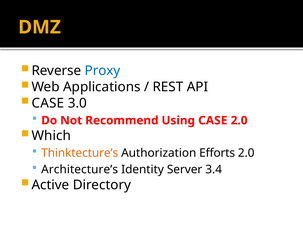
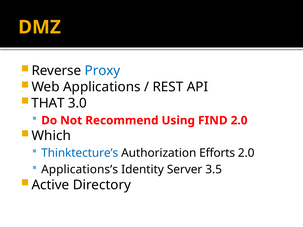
CASE: CASE -> THAT (48, 103)
Using CASE: CASE -> FIND (213, 121)
Thinktecture’s colour: orange -> blue (80, 153)
Architecture’s: Architecture’s -> Applications’s (80, 170)
3.4: 3.4 -> 3.5 (214, 170)
